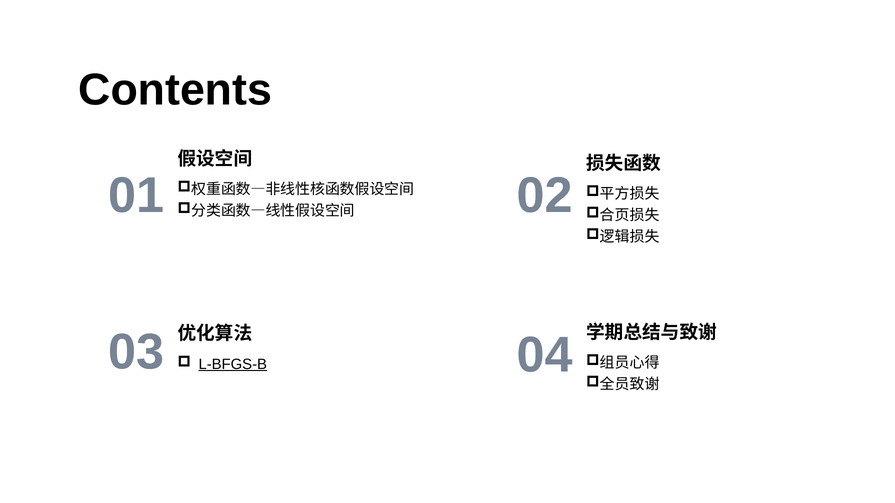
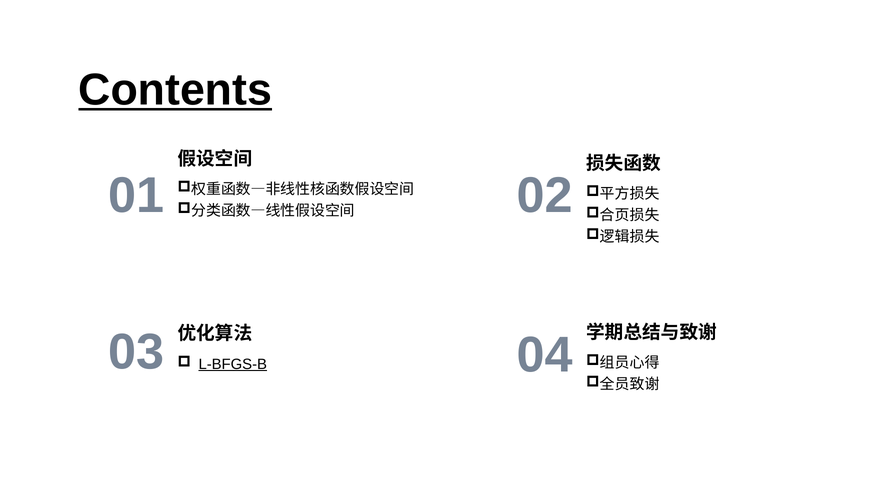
Contents underline: none -> present (175, 90)
